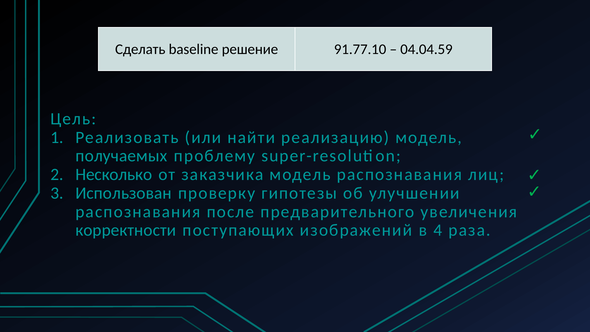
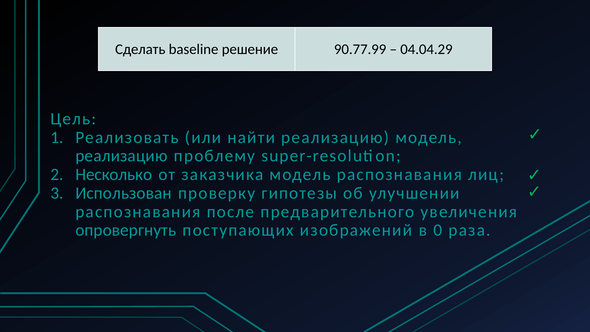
91.77.10: 91.77.10 -> 90.77.99 (360, 49)
04.04.59: 04.04.59 -> 04.04.29 (426, 49)
получаемых: получаемых -> реализацию (121, 156)
корректности: корректности -> опровергнуть (126, 230)
4: 4 -> 0 (438, 230)
